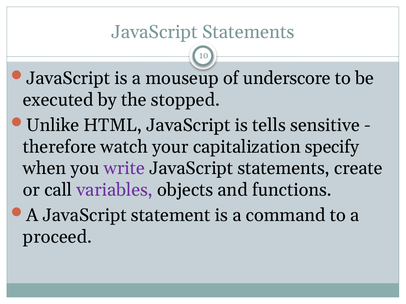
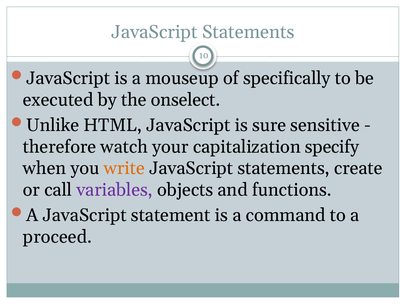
underscore: underscore -> specifically (287, 78)
stopped: stopped -> onselect (186, 100)
tells: tells -> sure (269, 125)
write colour: purple -> orange (124, 169)
